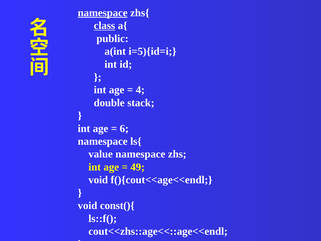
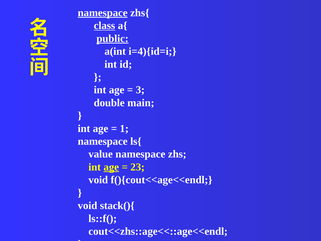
public underline: none -> present (112, 38)
i=5){id=i: i=5){id=i -> i=4){id=i (152, 51)
4: 4 -> 3 (140, 90)
stack: stack -> main (141, 103)
6: 6 -> 1 (124, 128)
age underline: none -> present (111, 167)
49: 49 -> 23 (138, 167)
const(){: const(){ -> stack(){ (117, 205)
